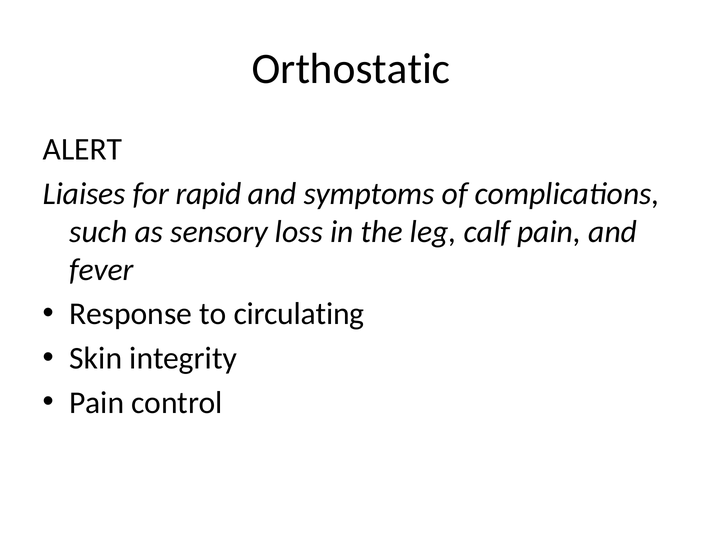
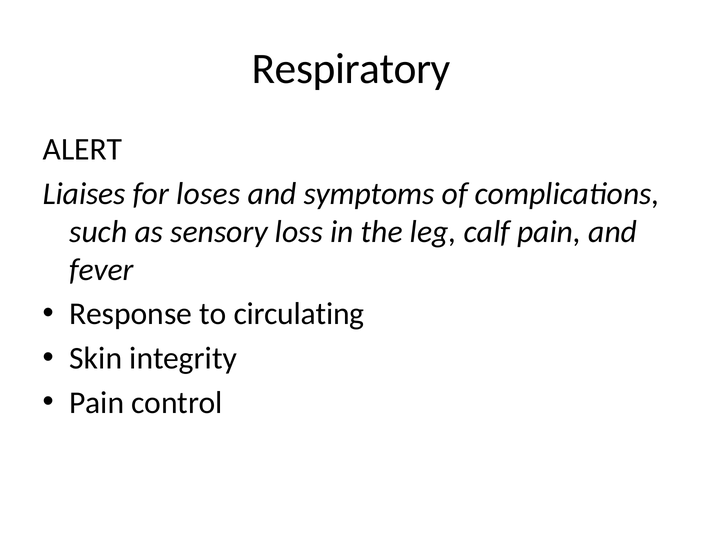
Orthostatic: Orthostatic -> Respiratory (351, 69)
rapid: rapid -> loses (208, 194)
